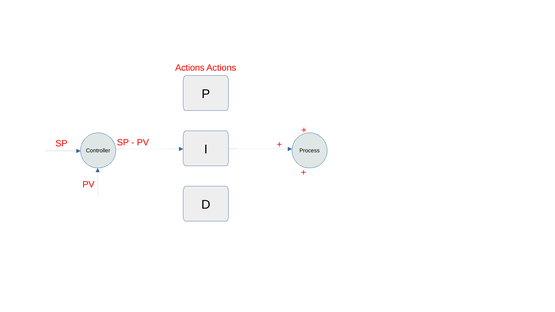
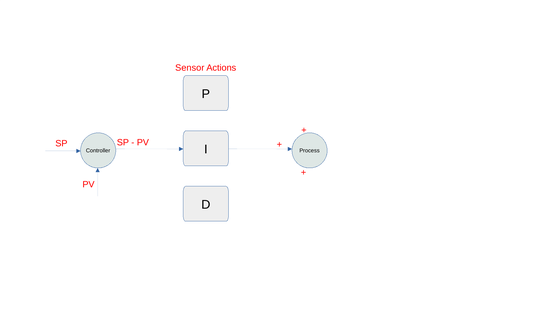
Actions: Actions -> Sensor (190, 68)
